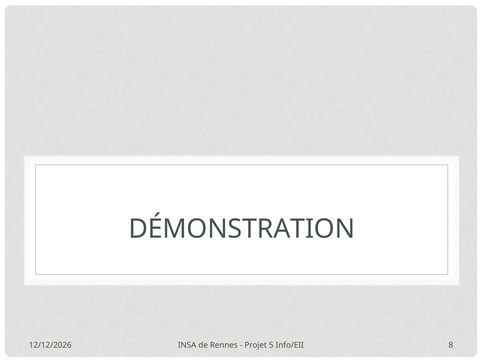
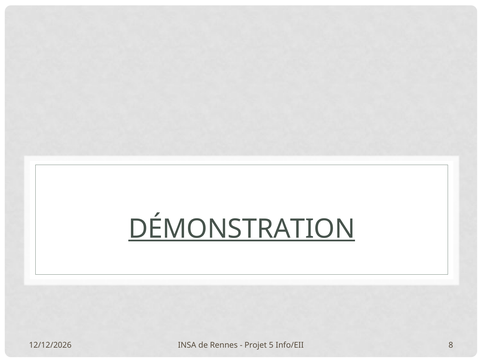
DÉMONSTRATION underline: none -> present (242, 229)
